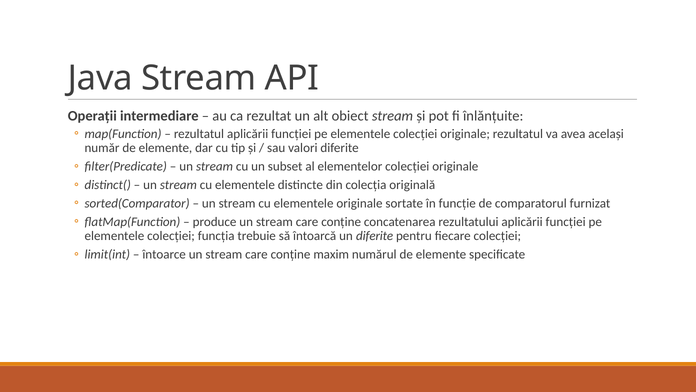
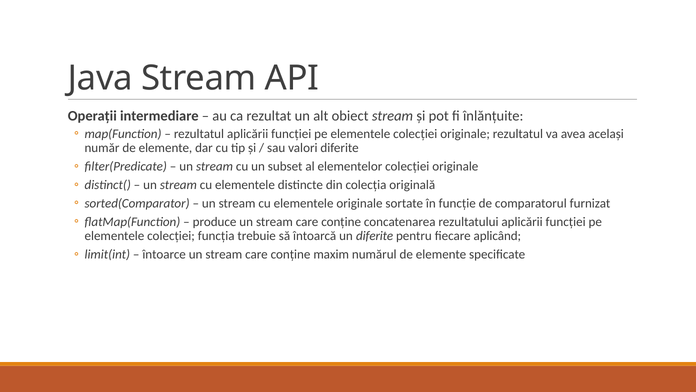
fiecare colecției: colecției -> aplicând (497, 236)
